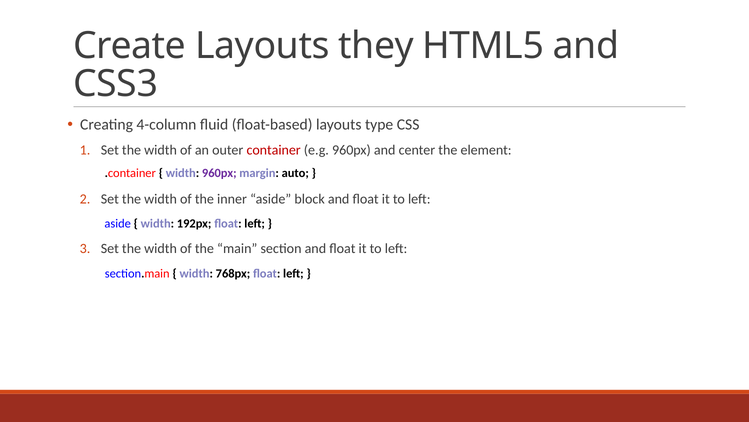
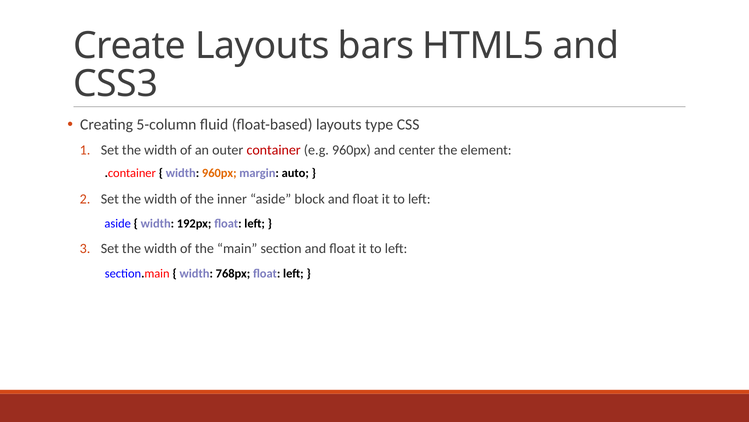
they: they -> bars (376, 46)
4-column: 4-column -> 5-column (166, 125)
960px colour: purple -> orange (219, 173)
